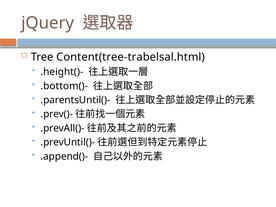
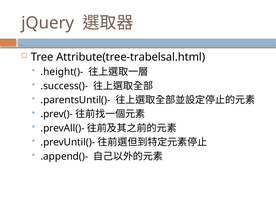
Content(tree-trabelsal.html: Content(tree-trabelsal.html -> Attribute(tree-trabelsal.html (131, 57)
.bottom()-: .bottom()- -> .success()- (64, 86)
